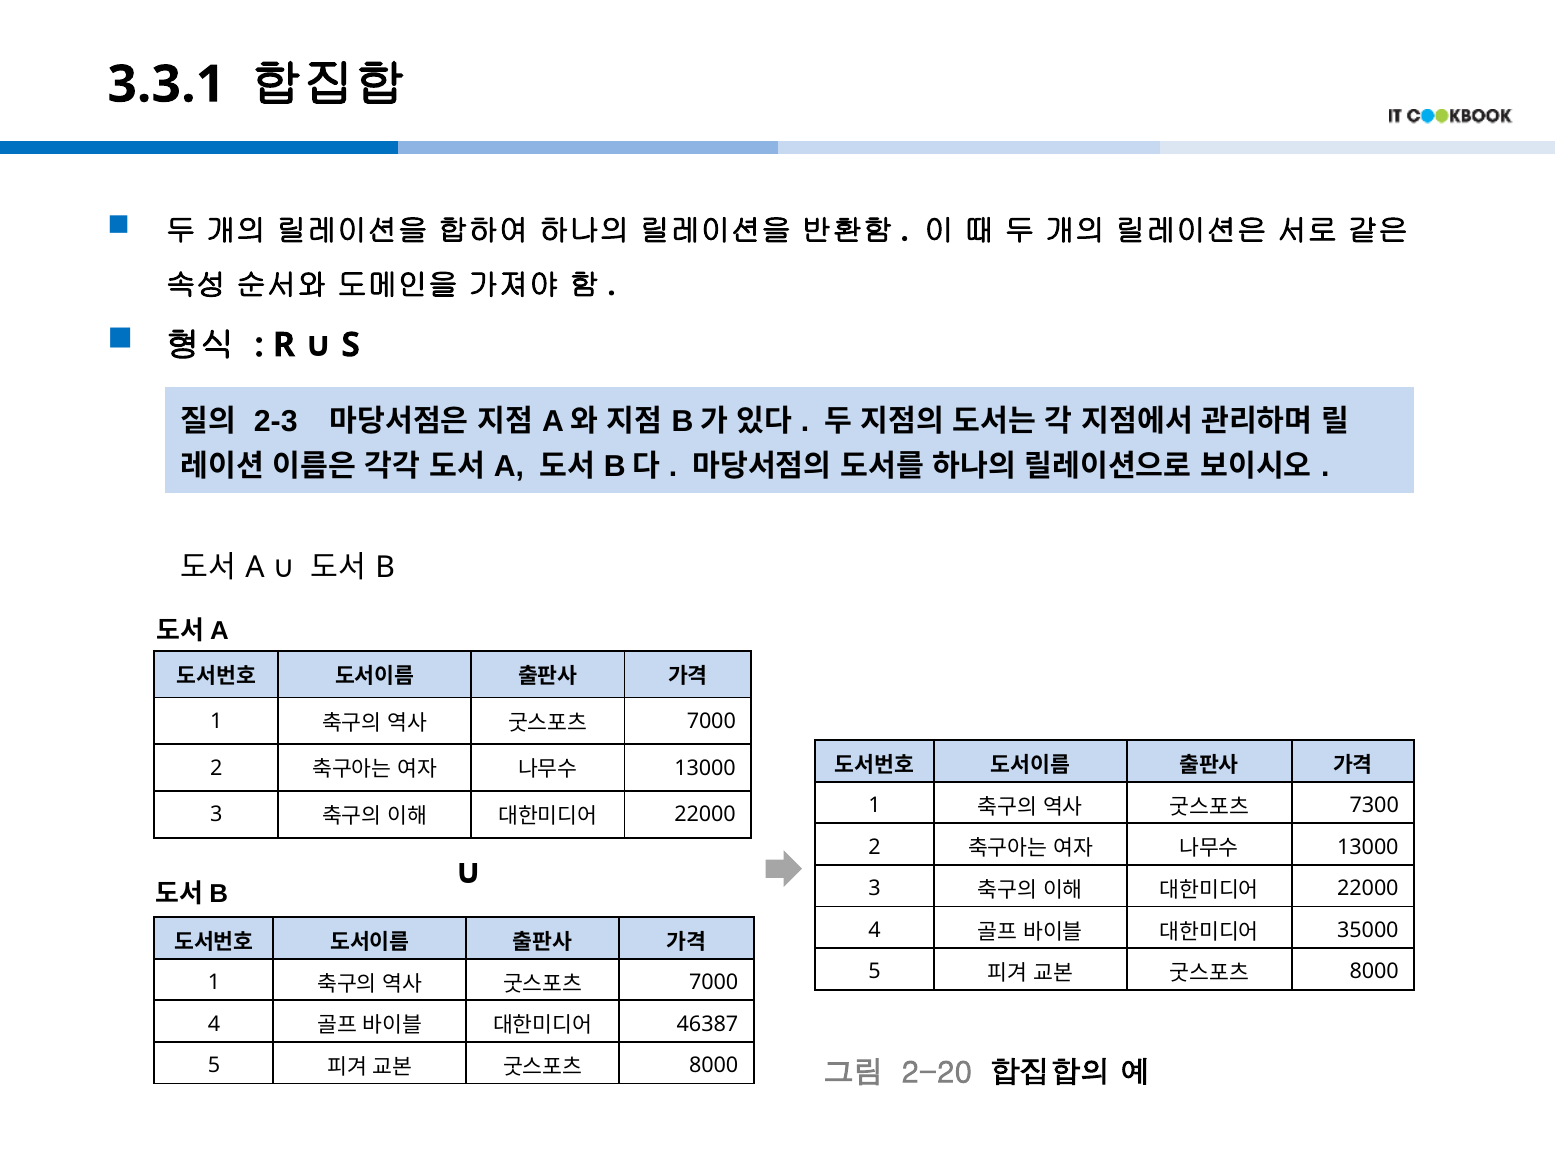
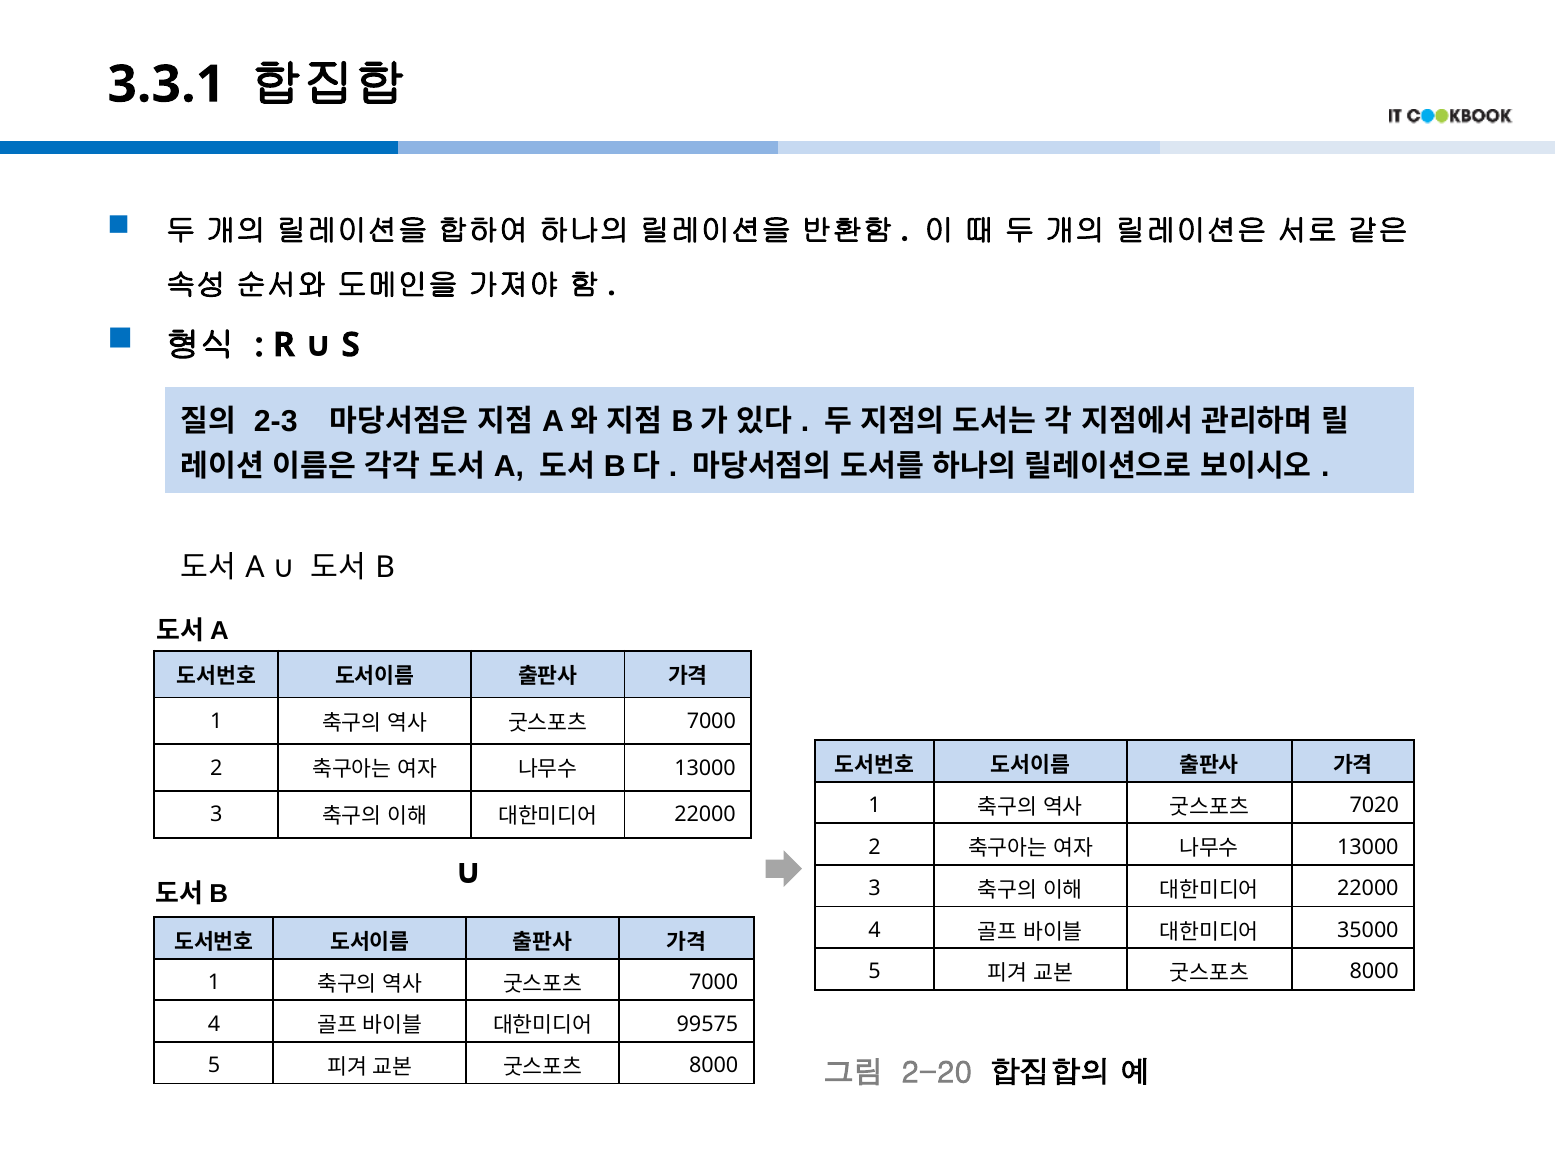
7300: 7300 -> 7020 (1374, 806)
46387: 46387 -> 99575 (707, 1024)
